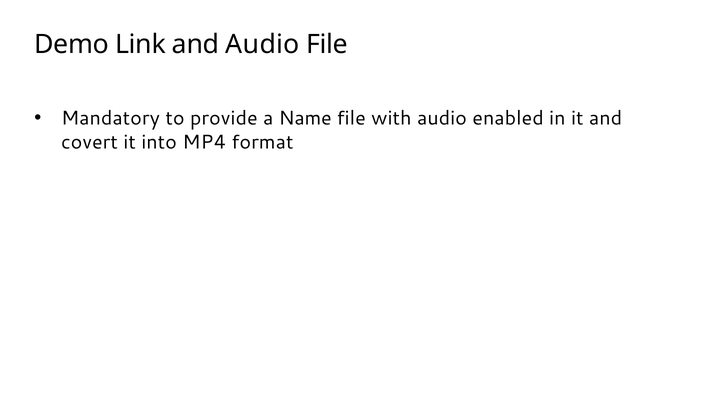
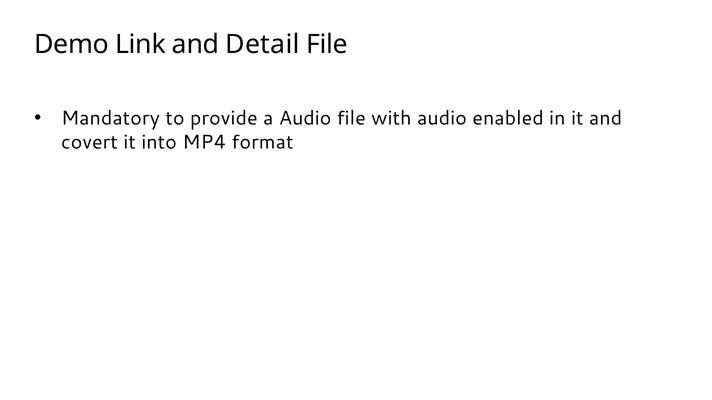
and Audio: Audio -> Detail (263, 45)
a Name: Name -> Audio (305, 119)
